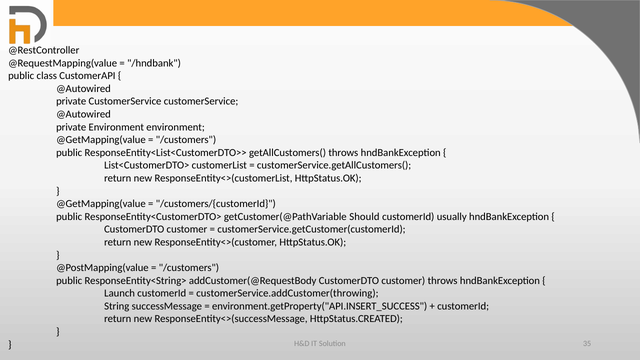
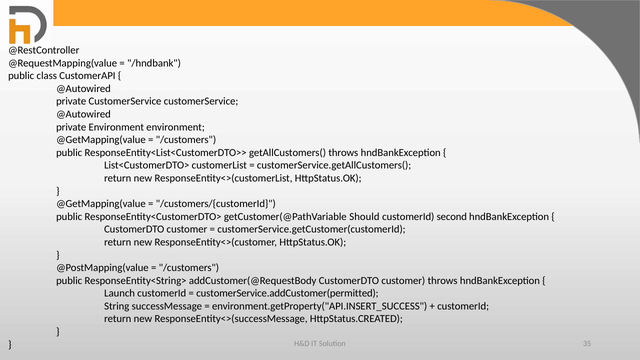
usually: usually -> second (452, 217)
customerService.addCustomer(throwing: customerService.addCustomer(throwing -> customerService.addCustomer(permitted (287, 293)
